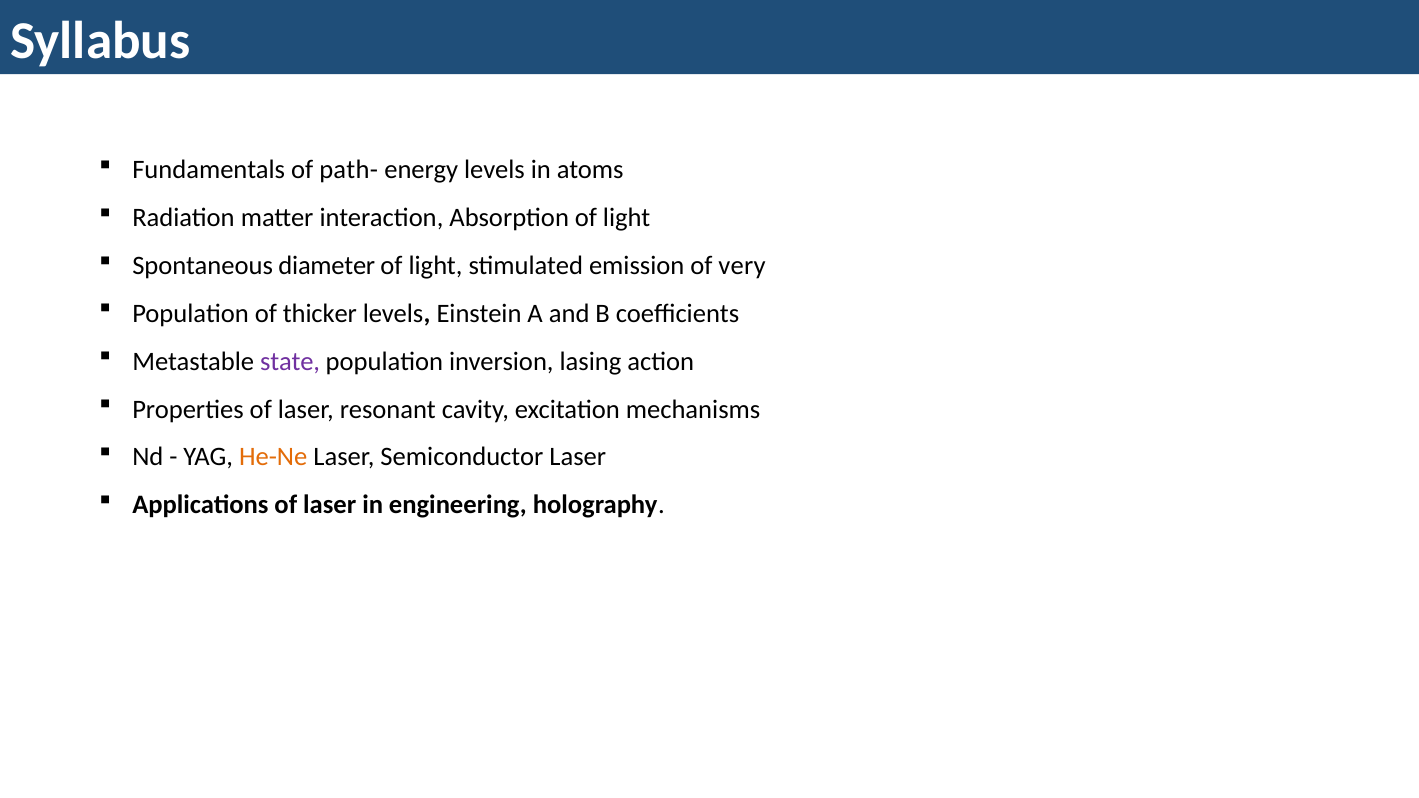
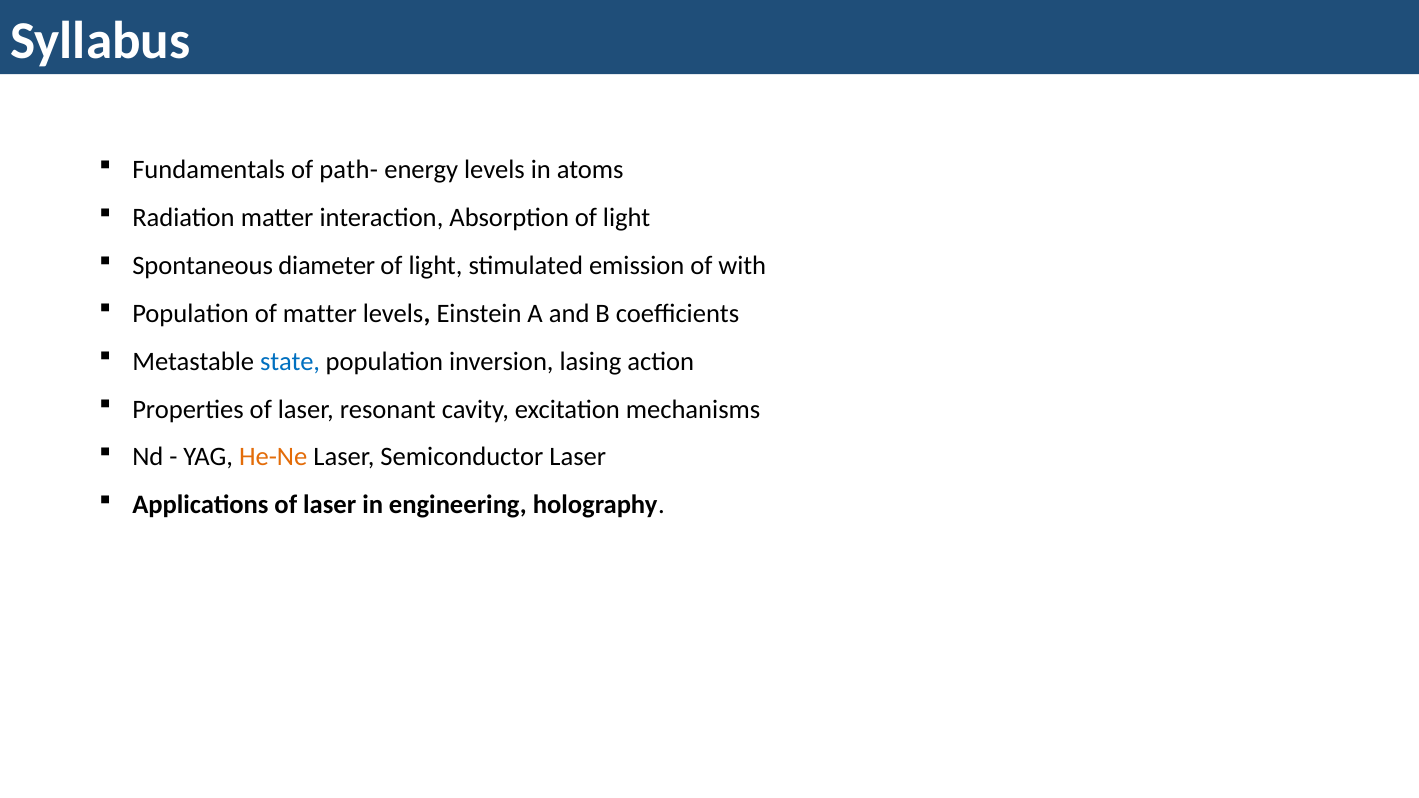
very: very -> with (742, 266)
of thicker: thicker -> matter (320, 314)
state colour: purple -> blue (290, 362)
